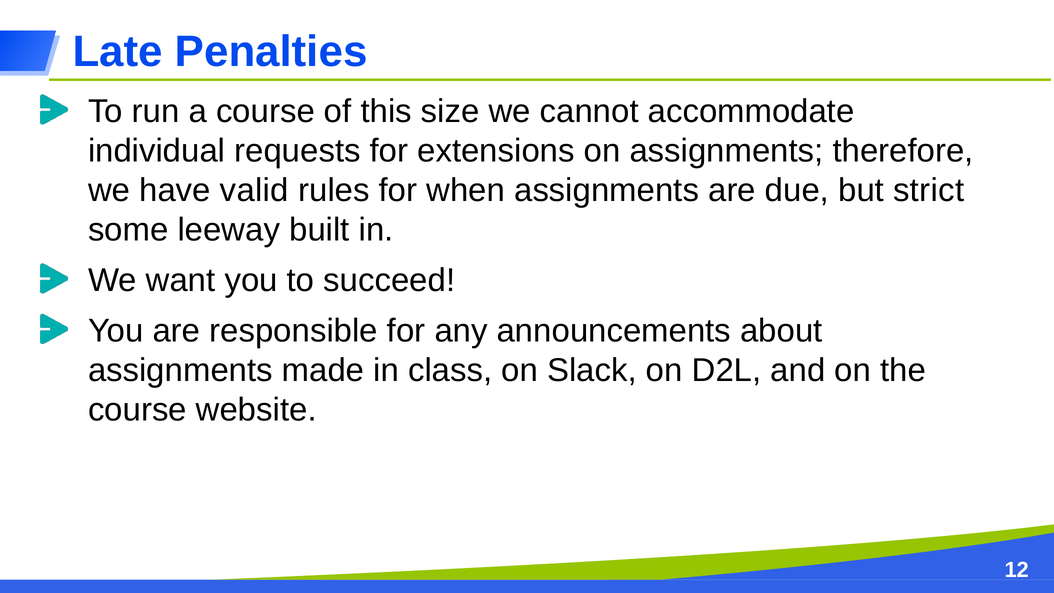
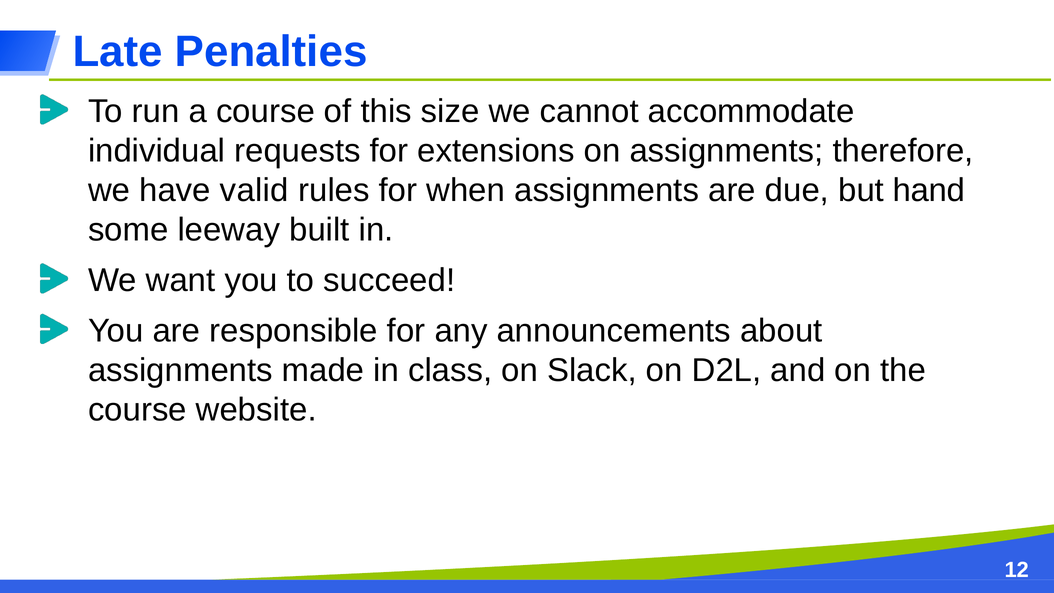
strict: strict -> hand (929, 190)
